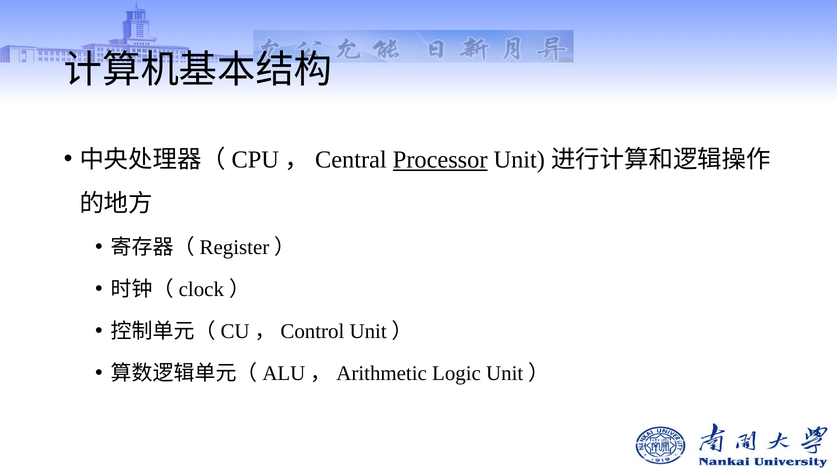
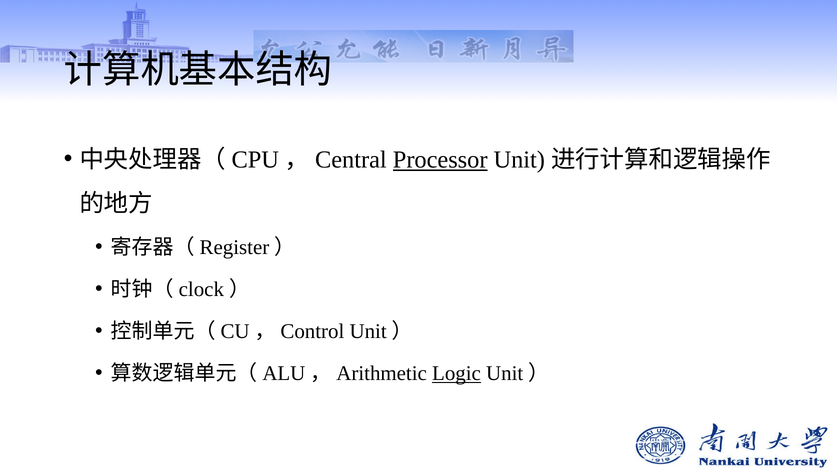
Logic underline: none -> present (457, 373)
